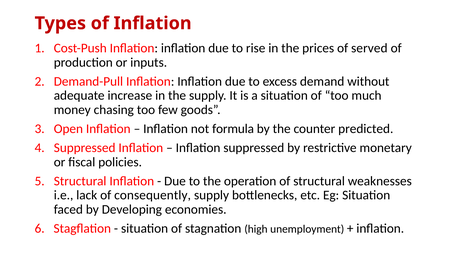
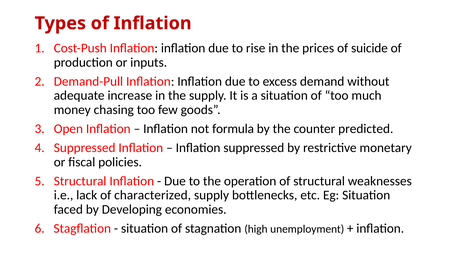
served: served -> suicide (369, 48)
consequently: consequently -> characterized (153, 196)
